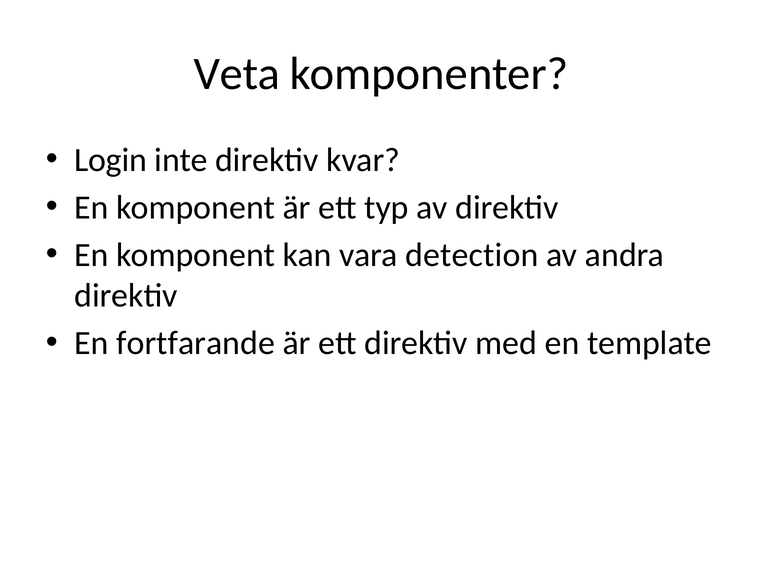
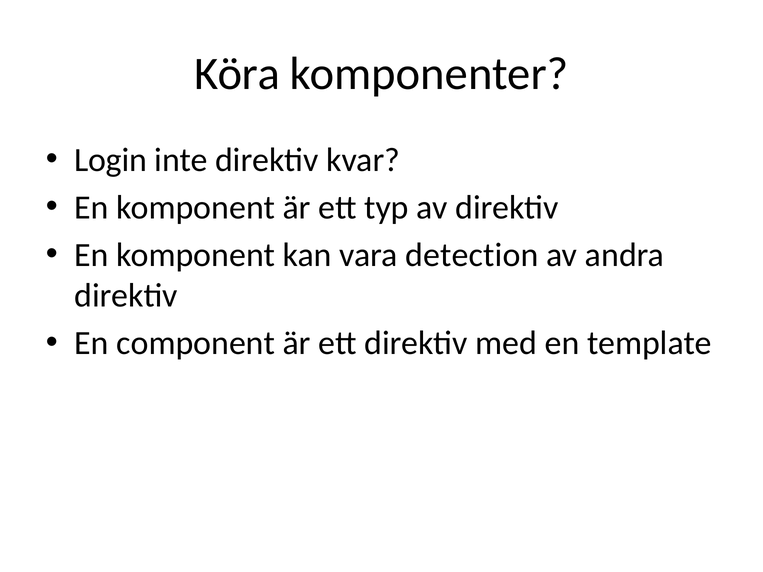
Veta: Veta -> Köra (237, 74)
fortfarande: fortfarande -> component (196, 343)
